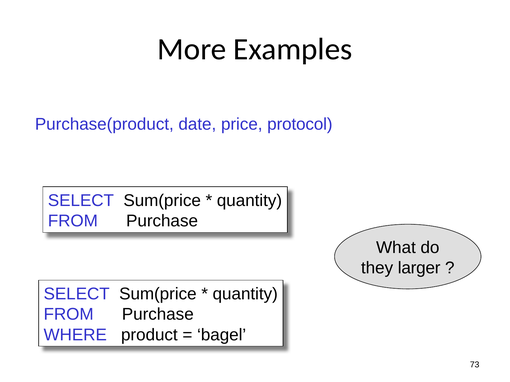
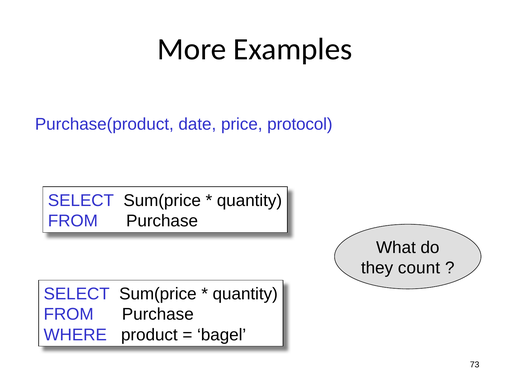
larger: larger -> count (419, 268)
